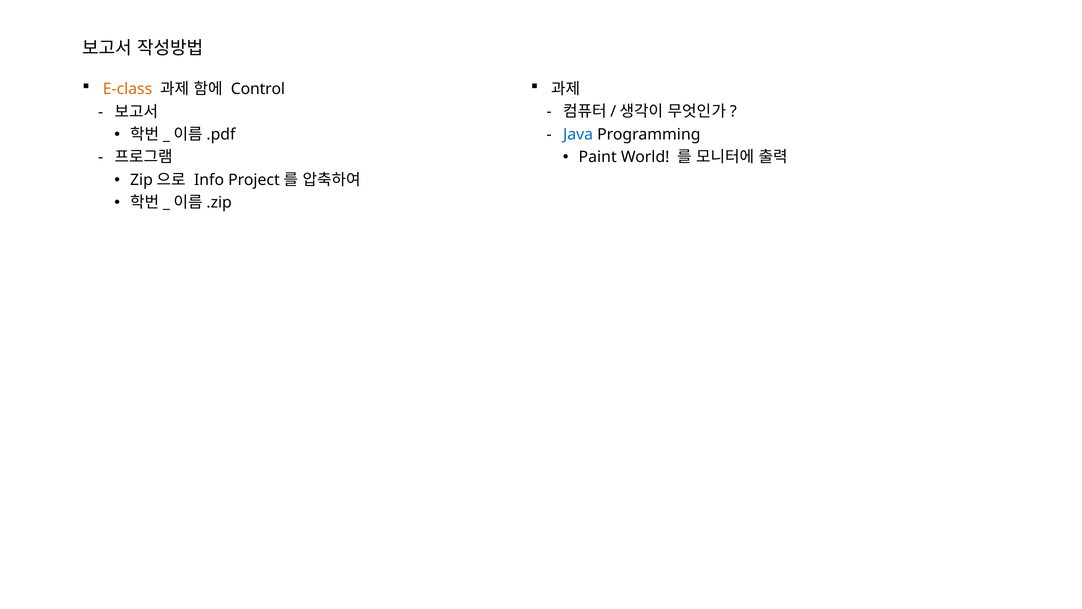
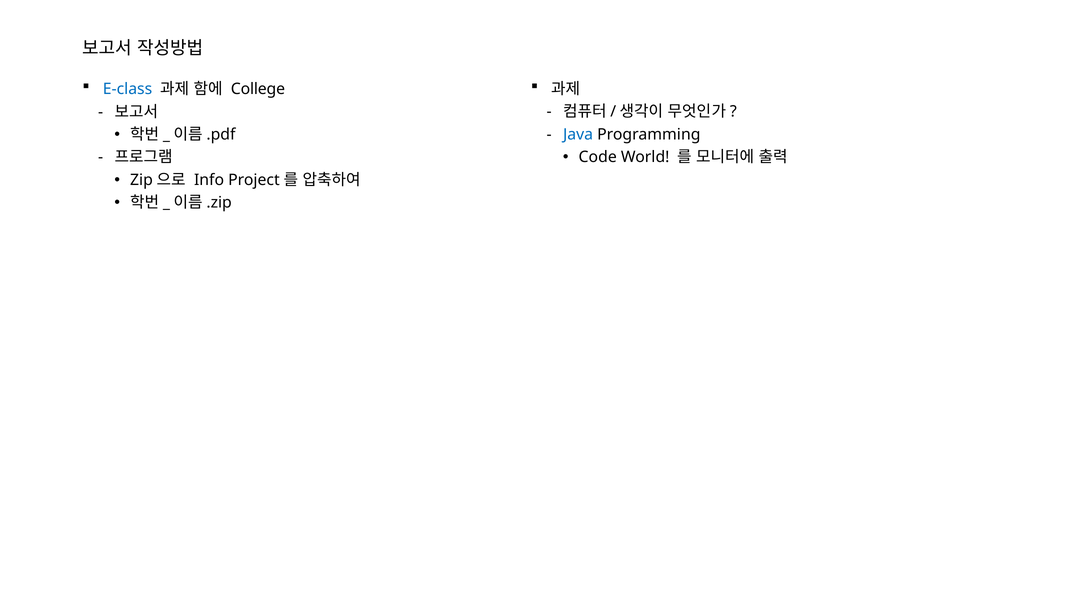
E-class colour: orange -> blue (128, 89)
Control: Control -> College (258, 89)
Paint: Paint -> Code (598, 157)
